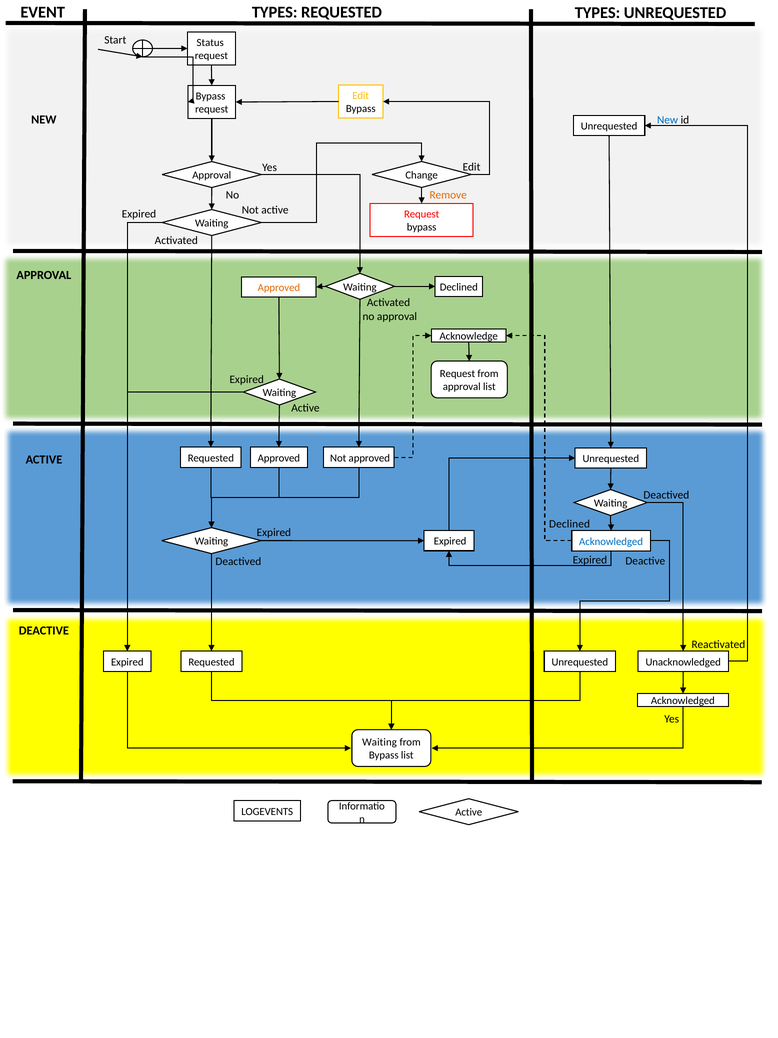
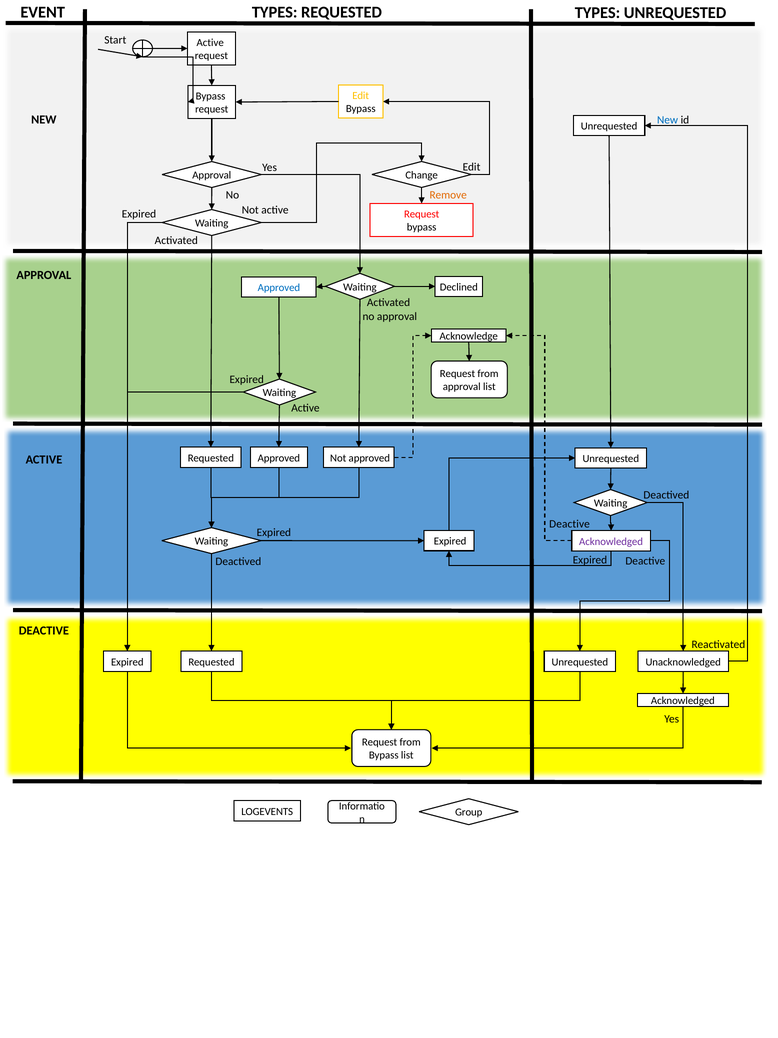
Status: Status -> Active (210, 43)
Approved colour: orange -> blue (279, 288)
Declined: Declined -> Deactive (570, 524)
Acknowledged colour: blue -> purple (611, 541)
Waiting: Waiting -> Request (380, 742)
Active: Active -> Group (469, 812)
